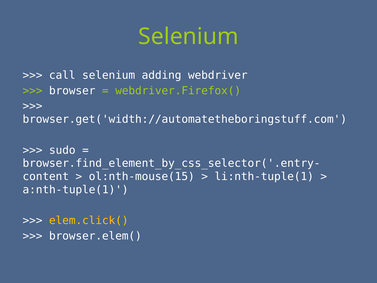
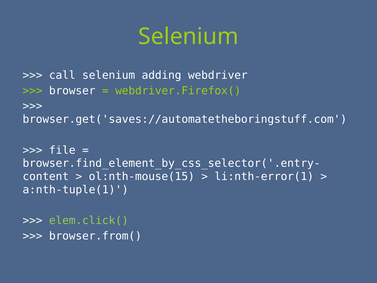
browser.get('width://automatetheboringstuff.com: browser.get('width://automatetheboringstuff.com -> browser.get('saves://automatetheboringstuff.com (185, 119)
sudo: sudo -> file (62, 150)
li:nth-tuple(1: li:nth-tuple(1 -> li:nth-error(1 (264, 176)
elem.click( colour: yellow -> light green (89, 220)
browser.elem(: browser.elem( -> browser.from( (95, 236)
